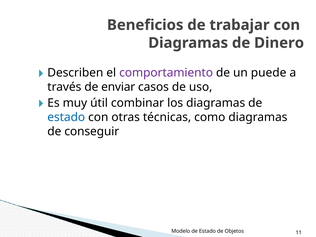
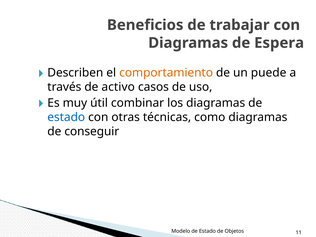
Dinero: Dinero -> Espera (279, 43)
comportamiento colour: purple -> orange (166, 73)
enviar: enviar -> activo (118, 87)
